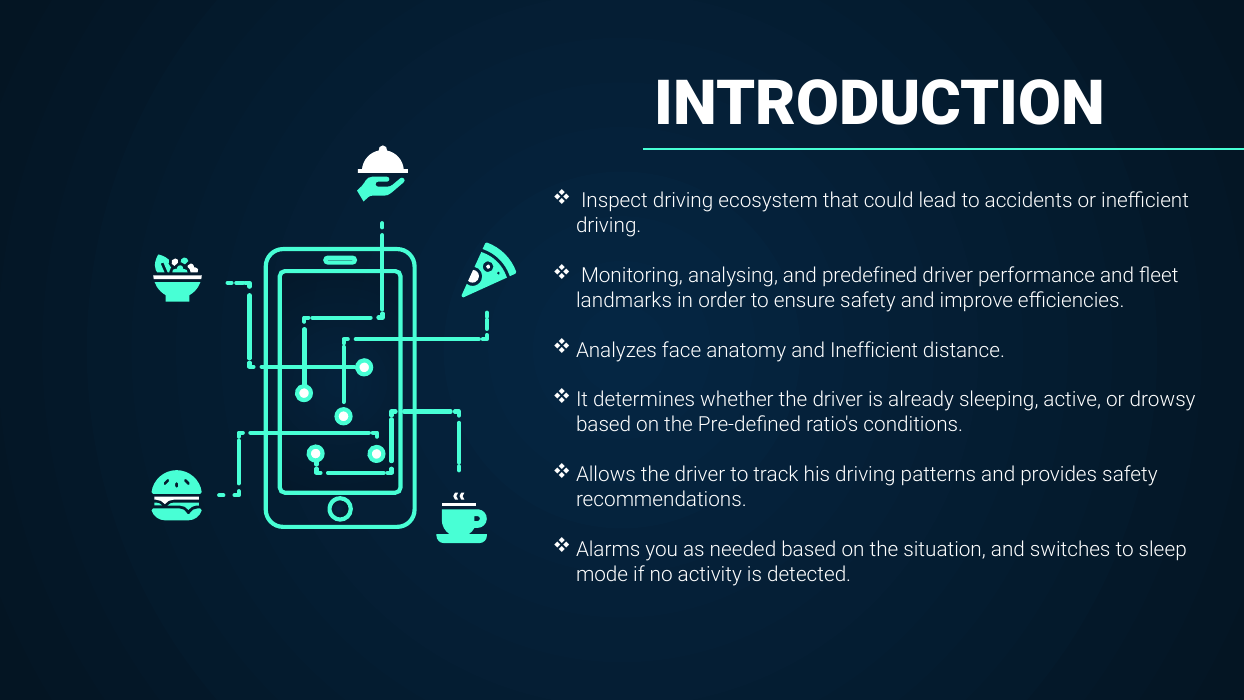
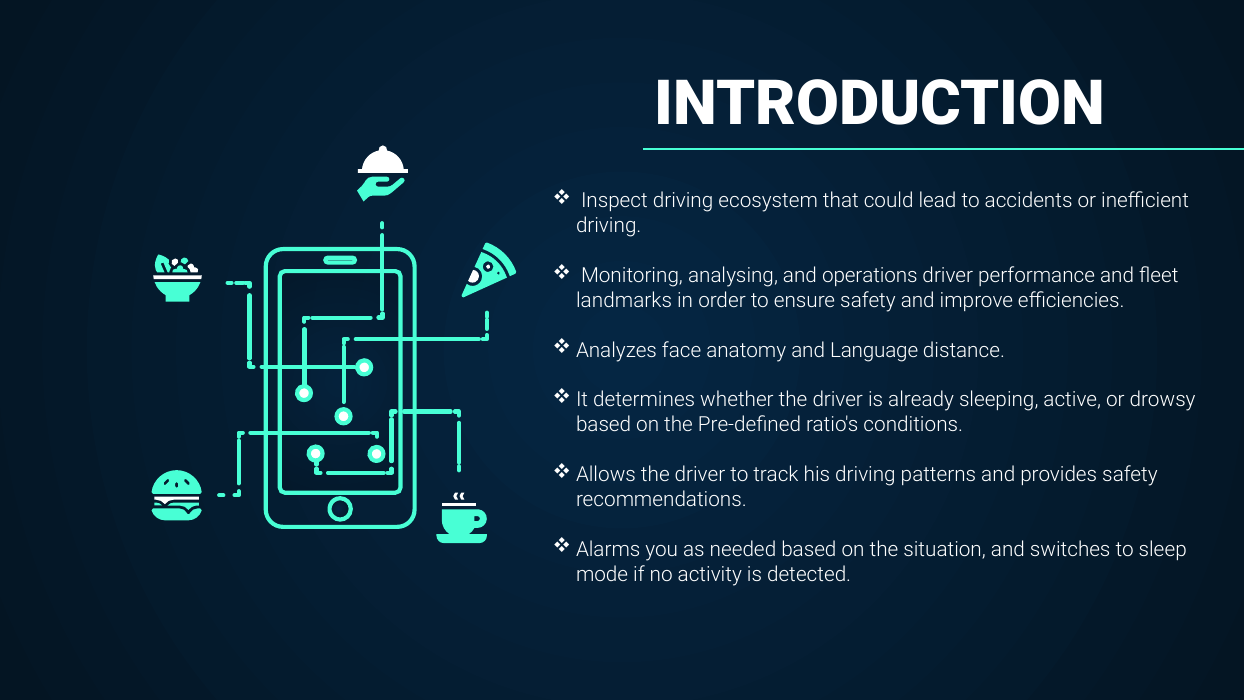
predefined: predefined -> operations (870, 276)
and Inefficient: Inefficient -> Language (874, 350)
